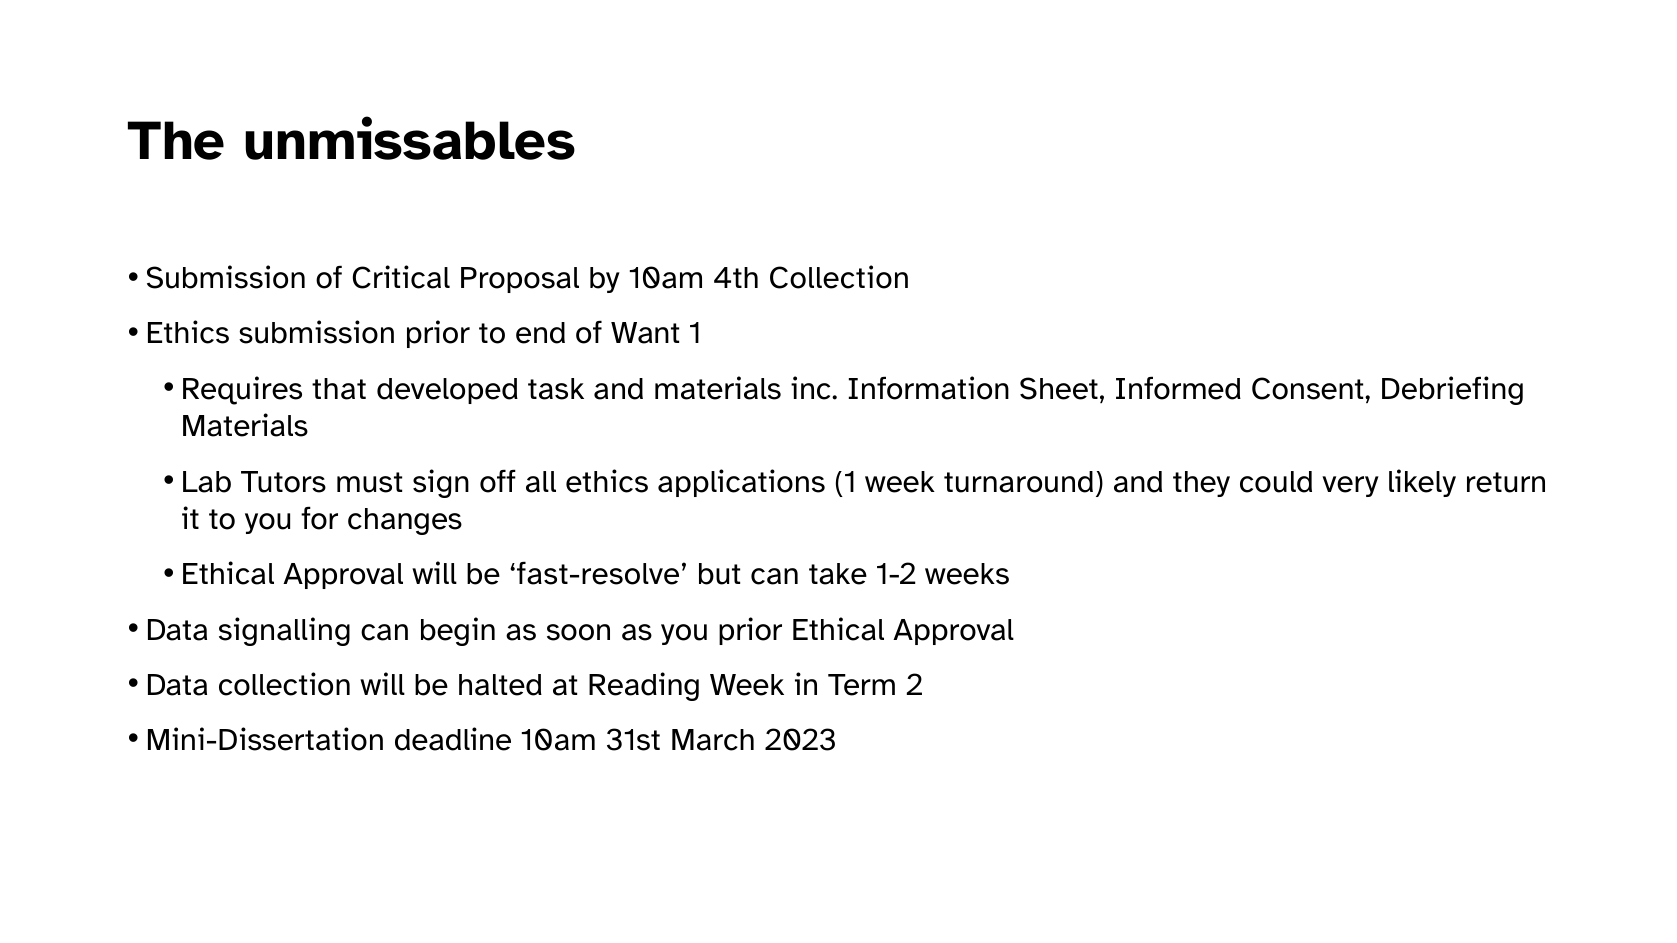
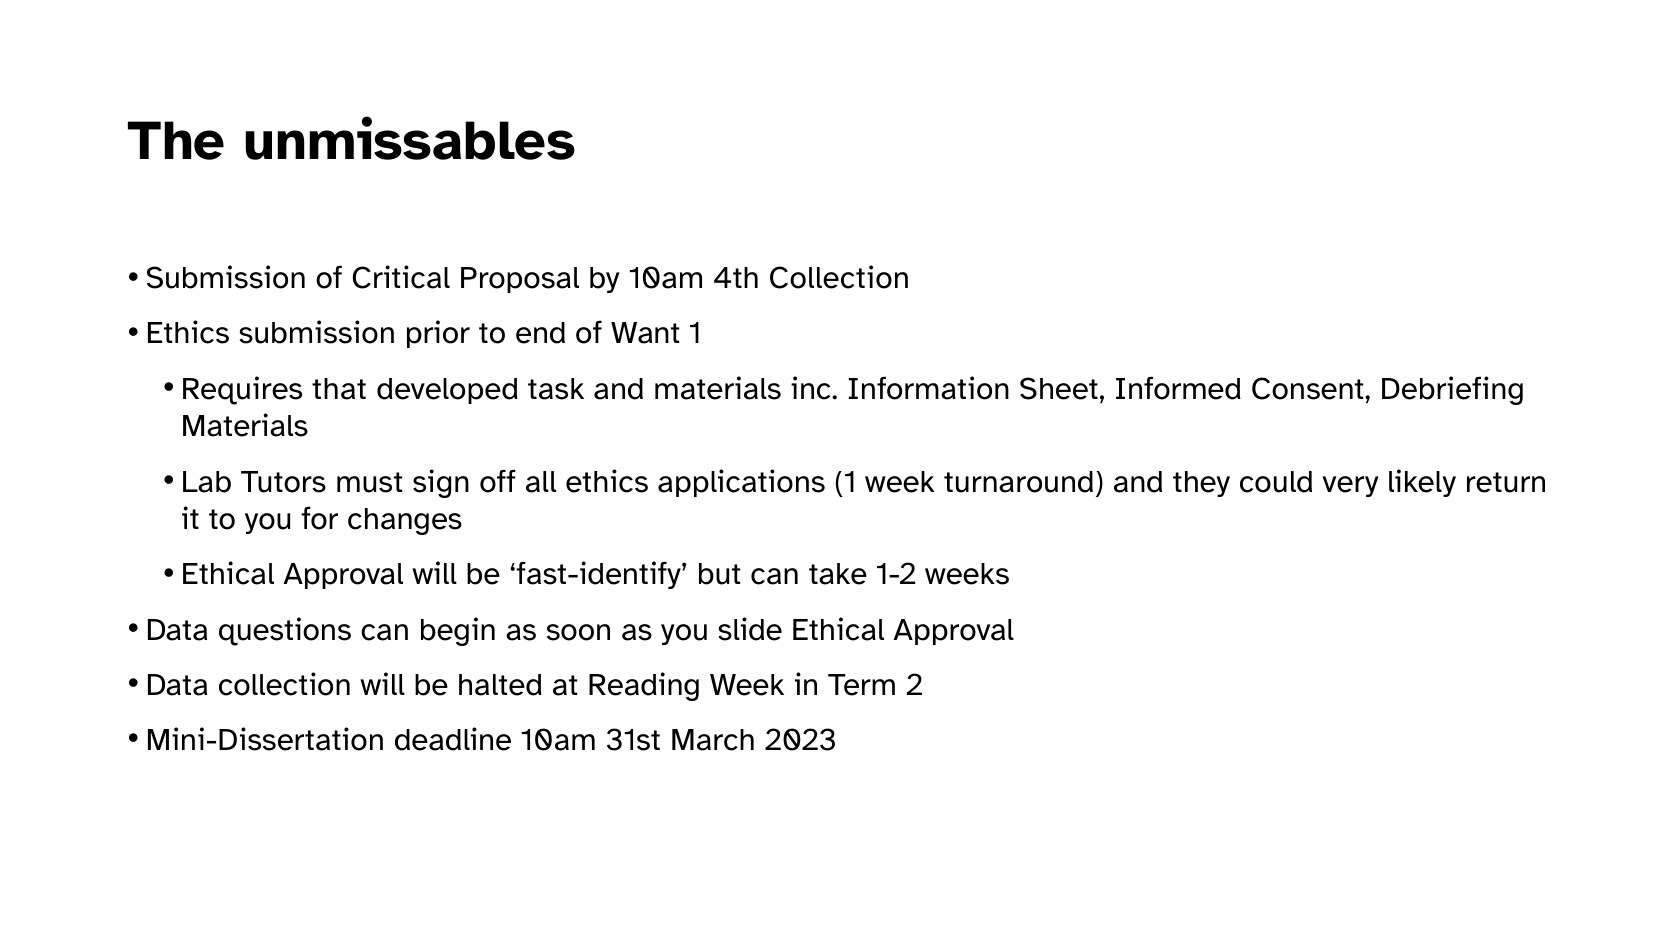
fast-resolve: fast-resolve -> fast-identify (599, 575)
signalling: signalling -> questions (285, 630)
you prior: prior -> slide (750, 630)
